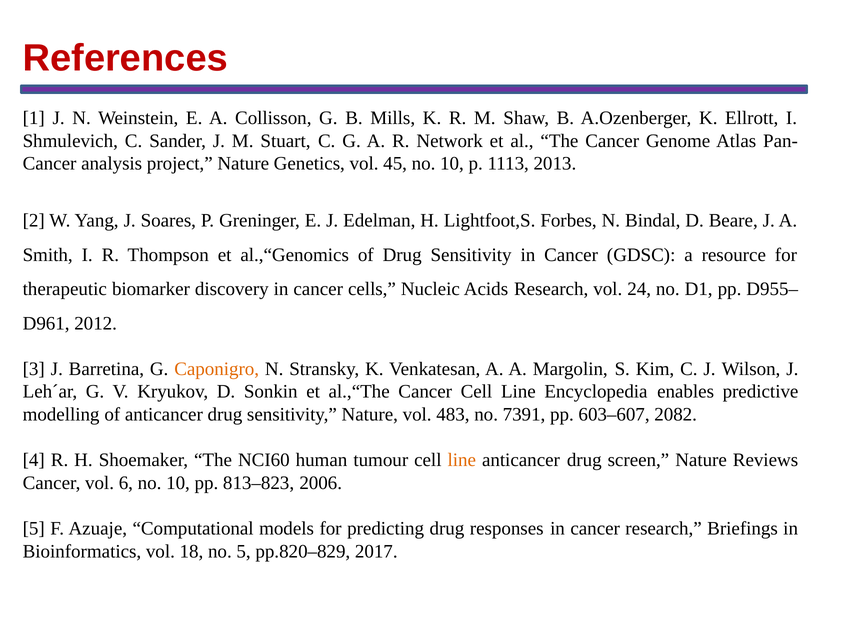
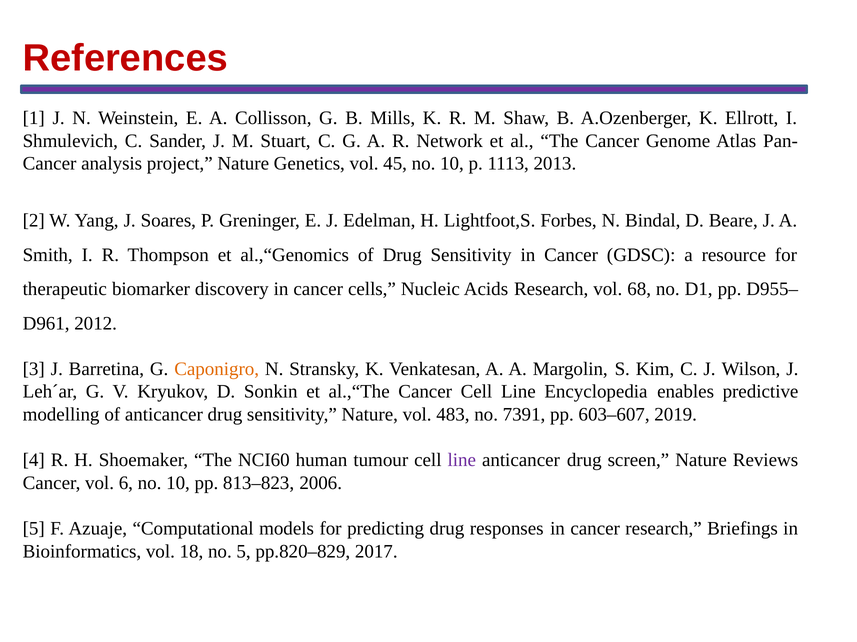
24: 24 -> 68 (639, 289)
2082: 2082 -> 2019 (676, 415)
line colour: orange -> purple (462, 461)
